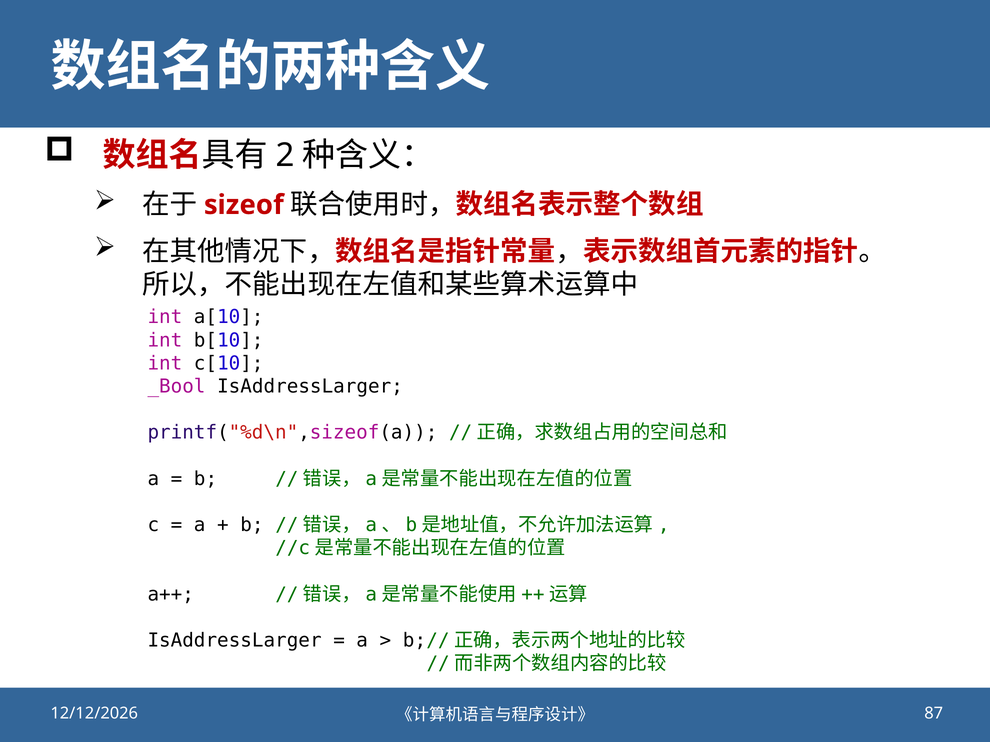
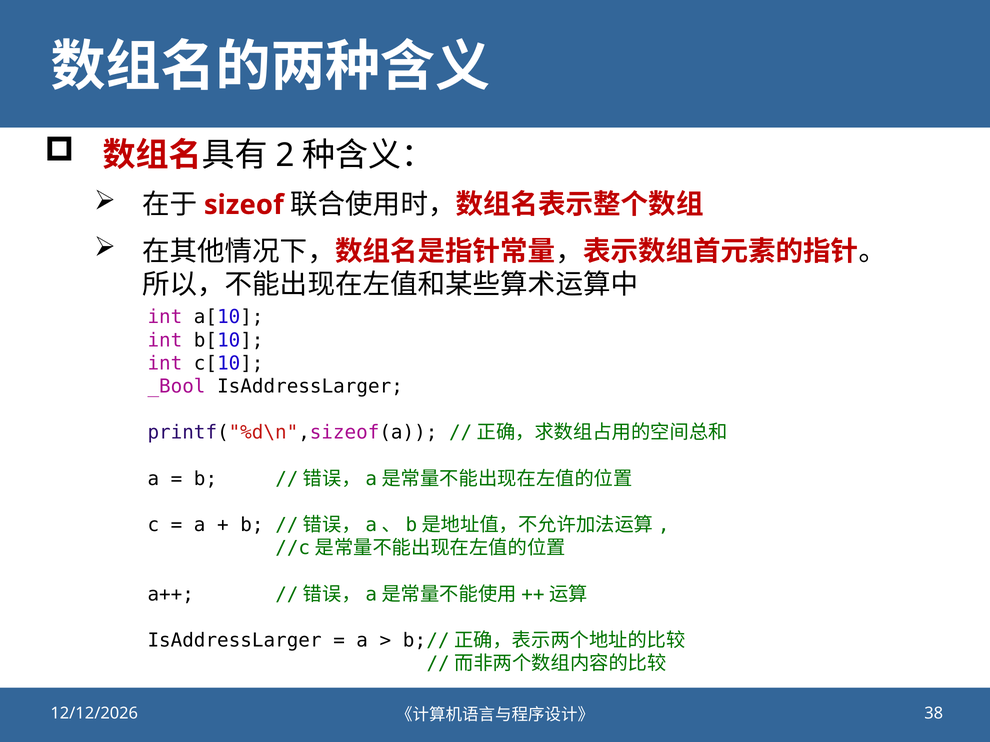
87: 87 -> 38 (934, 714)
